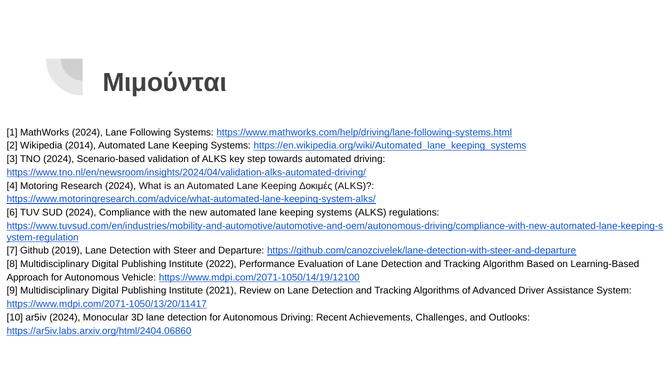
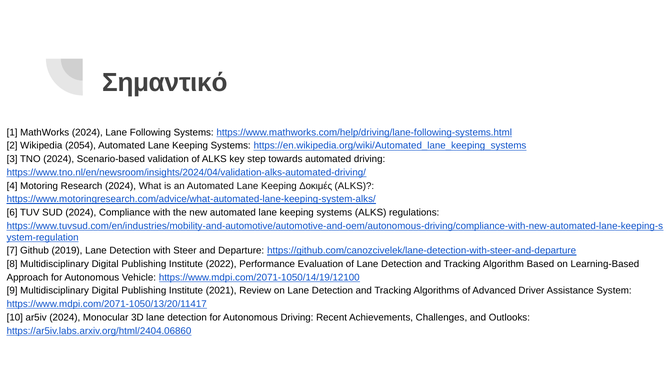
Μιμούνται: Μιμούνται -> Σημαντικό (165, 83)
2014: 2014 -> 2054 (81, 146)
